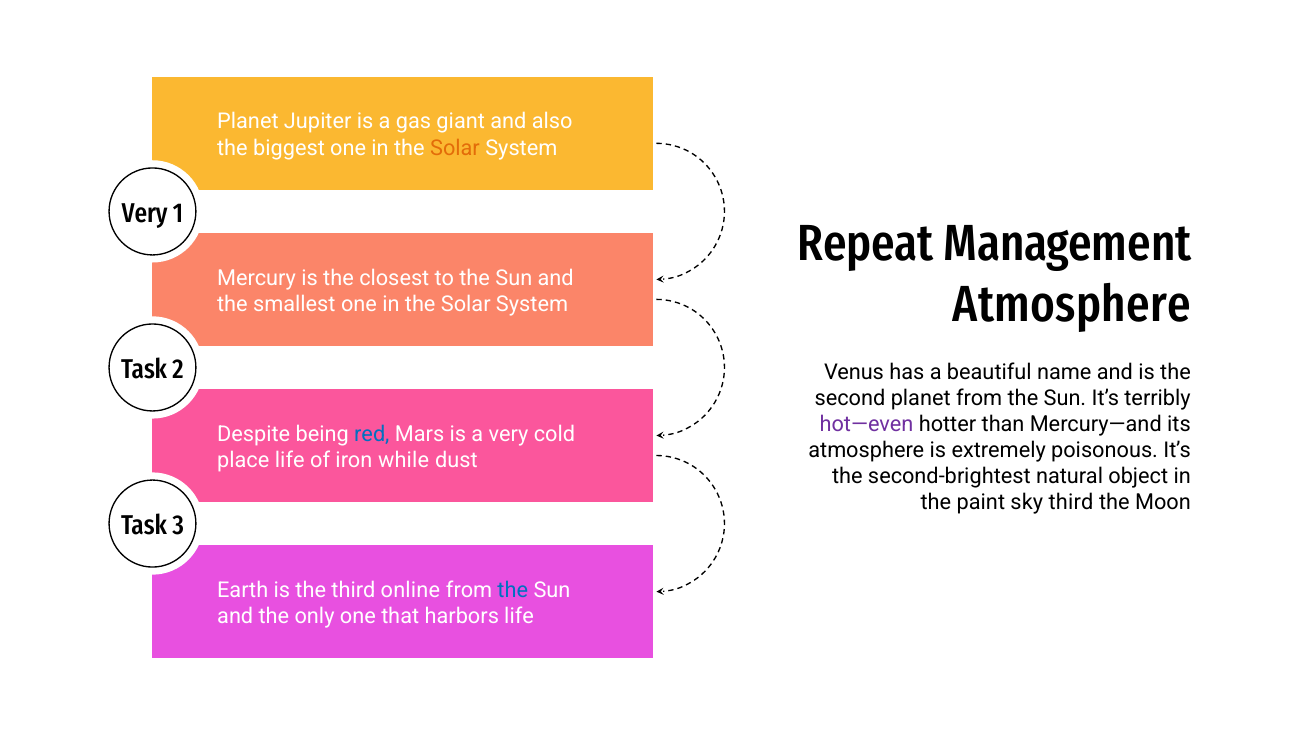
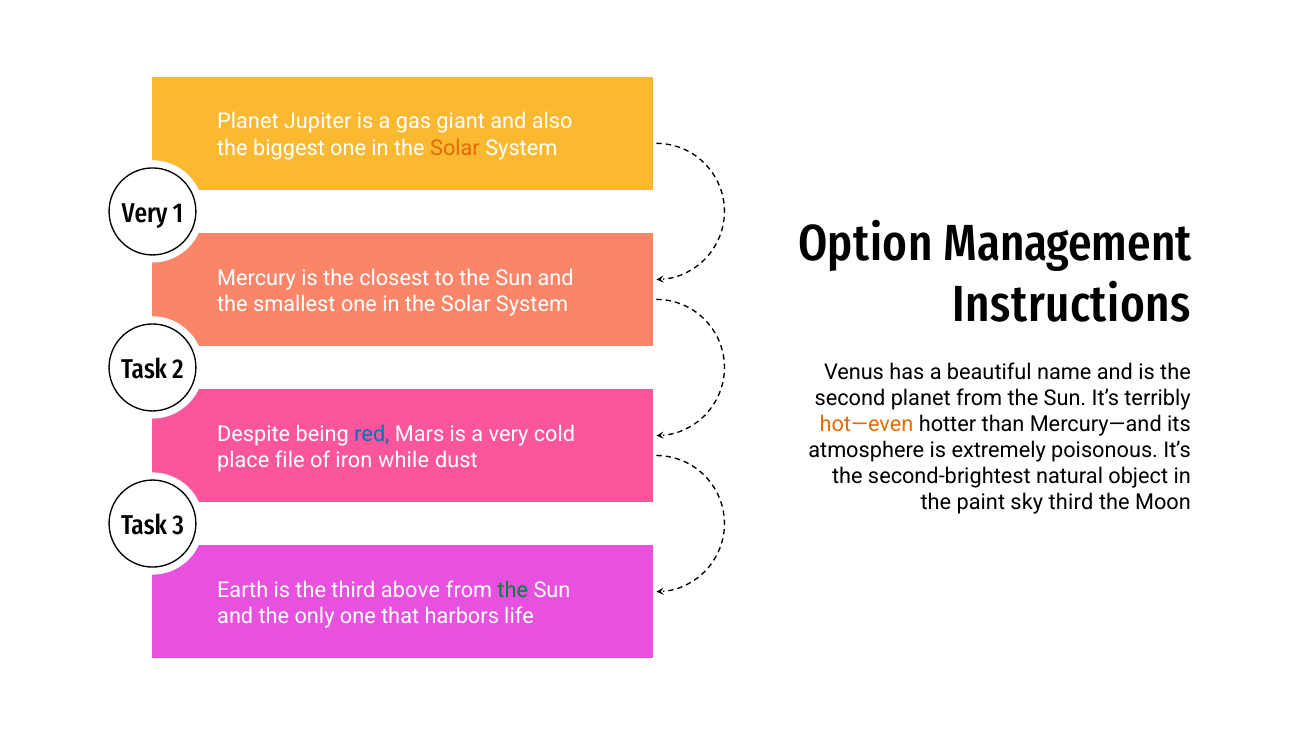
Repeat: Repeat -> Option (865, 244)
Atmosphere: Atmosphere -> Instructions (1072, 305)
hot—even colour: purple -> orange (867, 424)
place life: life -> file (290, 460)
online: online -> above (410, 590)
the colour: blue -> green (513, 590)
